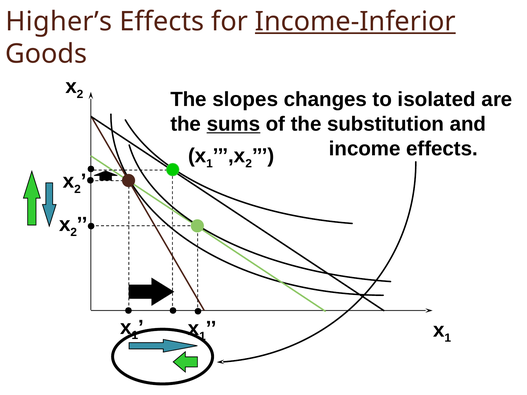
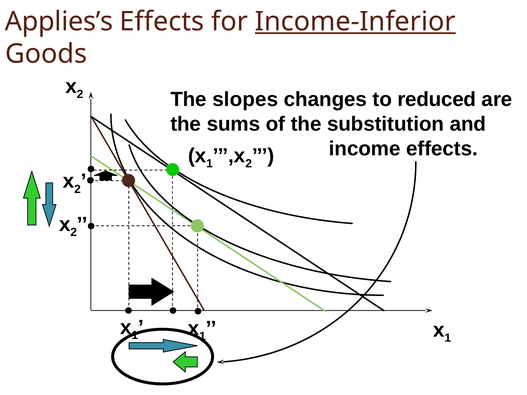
Higher’s: Higher’s -> Applies’s (59, 22)
isolated: isolated -> reduced (437, 100)
sums underline: present -> none (233, 124)
